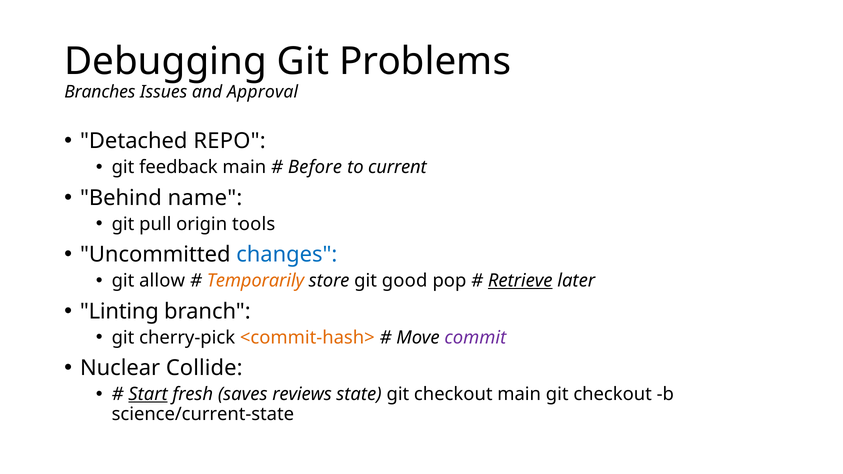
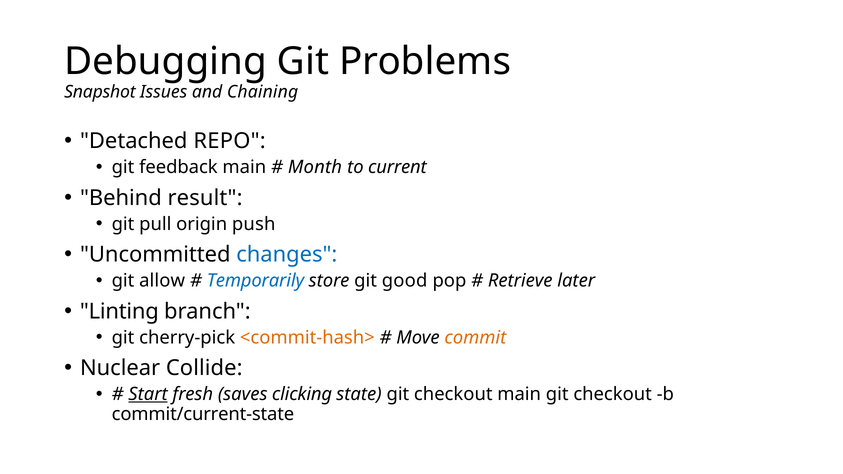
Branches: Branches -> Snapshot (100, 92)
Approval: Approval -> Chaining (263, 92)
Before: Before -> Month (315, 167)
name: name -> result (205, 198)
tools: tools -> push (254, 224)
Temporarily colour: orange -> blue (255, 281)
Retrieve underline: present -> none (520, 281)
commit colour: purple -> orange (475, 338)
reviews: reviews -> clicking (302, 394)
science/current-state: science/current-state -> commit/current-state (203, 414)
